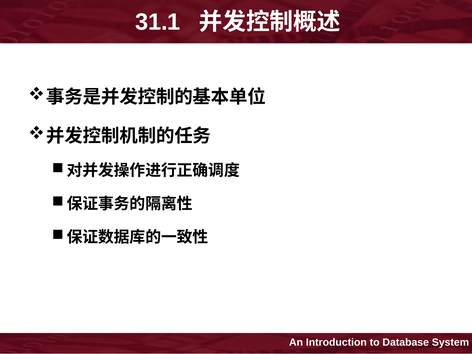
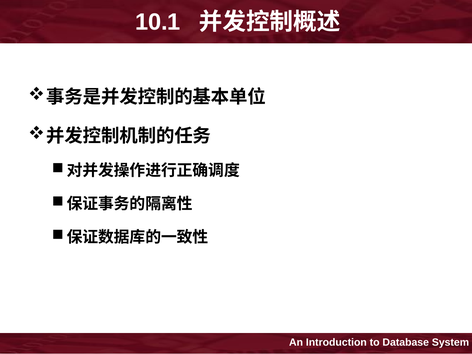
31.1: 31.1 -> 10.1 (158, 22)
